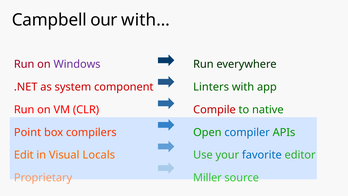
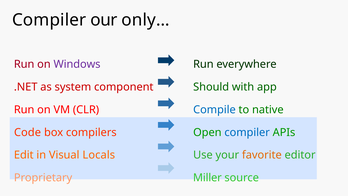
Campbell: Campbell -> Compiler (49, 20)
with…: with… -> only… (146, 20)
Linters: Linters -> Should (211, 87)
Compile colour: red -> blue (214, 110)
Point: Point -> Code (27, 132)
favorite colour: blue -> orange (262, 155)
